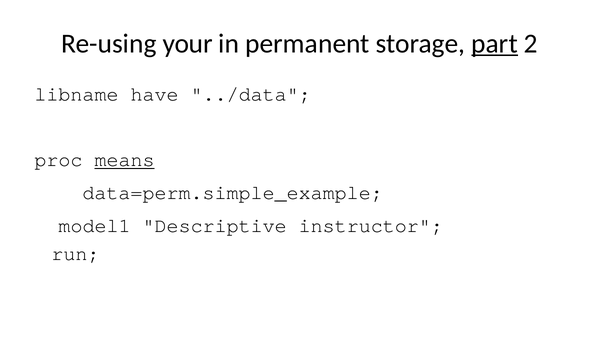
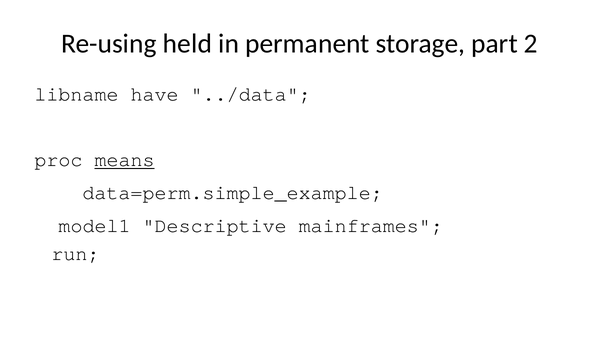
your: your -> held (187, 44)
part underline: present -> none (495, 44)
instructor: instructor -> mainframes (371, 226)
